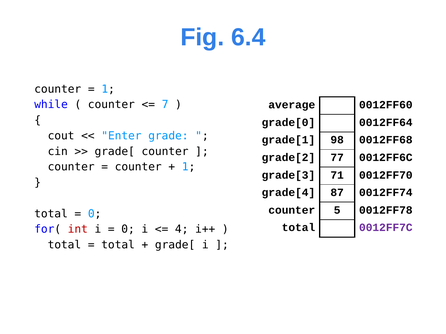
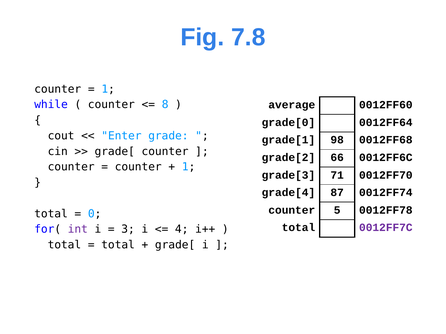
6.4: 6.4 -> 7.8 (248, 37)
7: 7 -> 8 (165, 105)
77: 77 -> 66 (337, 158)
int colour: red -> purple (78, 230)
0: 0 -> 3 (128, 230)
